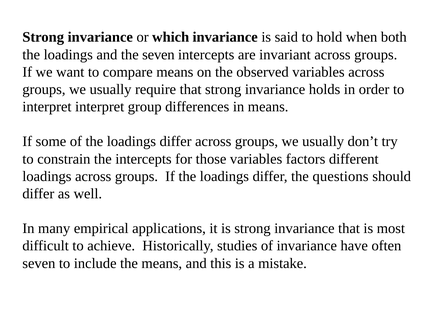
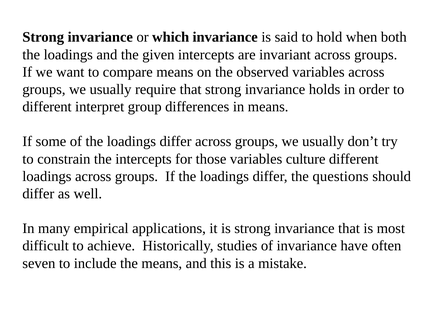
the seven: seven -> given (158, 55)
interpret: interpret -> different (47, 107)
factors: factors -> culture (306, 159)
